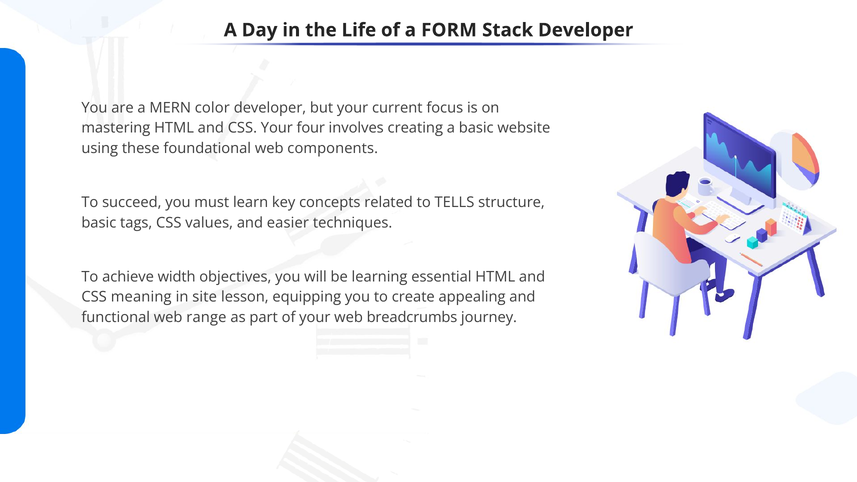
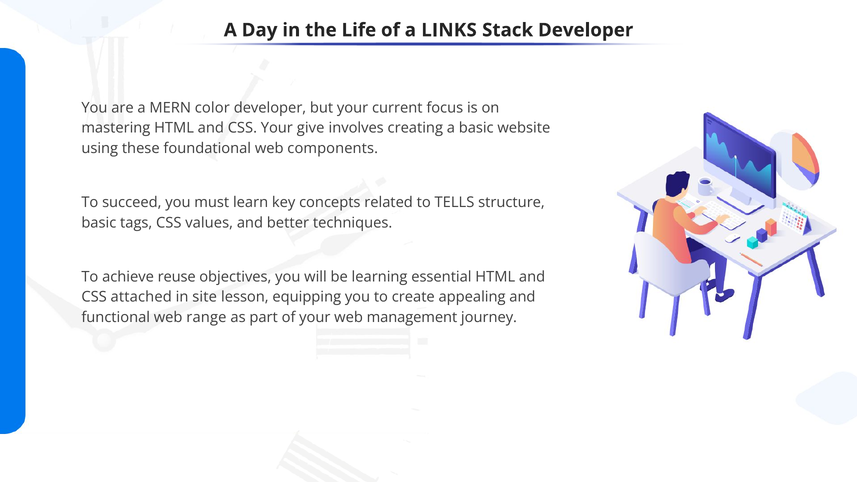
FORM: FORM -> LINKS (449, 30)
four: four -> give (311, 128)
easier: easier -> better (288, 223)
width: width -> reuse (177, 277)
meaning: meaning -> attached (141, 297)
breadcrumbs: breadcrumbs -> management (412, 317)
